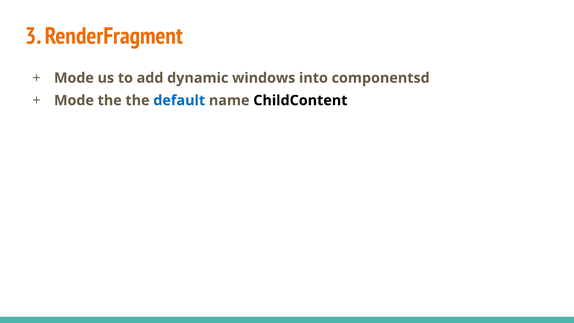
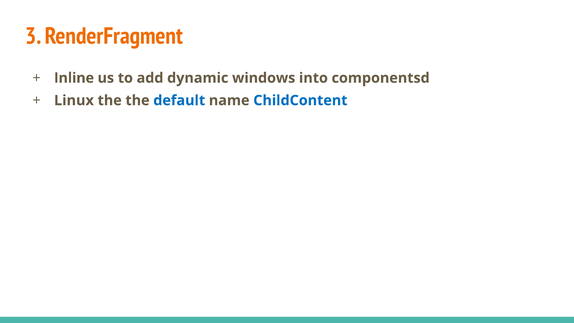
Mode: Mode -> Inline (74, 78)
Mode: Mode -> Linux (74, 100)
ChildContent colour: black -> blue (300, 100)
